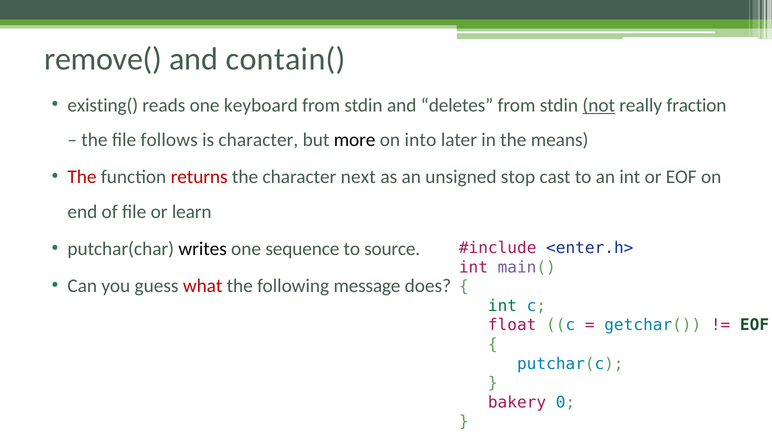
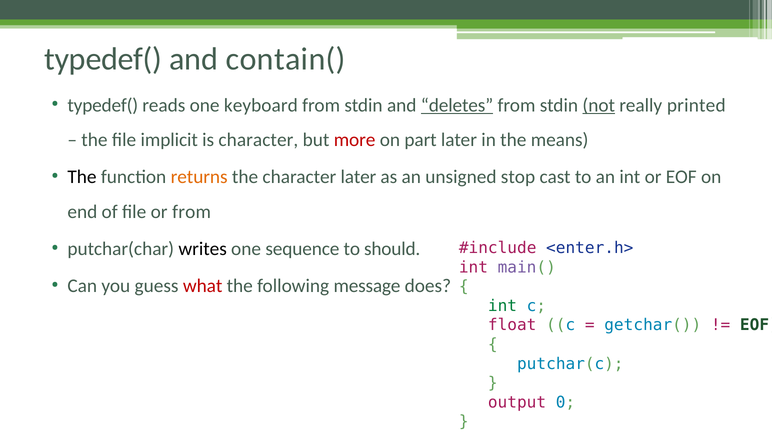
remove(: remove( -> typedef( (103, 59)
existing(: existing( -> typedef( (103, 105)
deletes underline: none -> present (457, 105)
fraction: fraction -> printed (696, 105)
follows: follows -> implicit (169, 140)
more colour: black -> red (355, 140)
into: into -> part (421, 140)
The colour: red -> black (82, 177)
returns colour: red -> orange (199, 177)
character next: next -> later (358, 177)
or learn: learn -> from (192, 212)
source: source -> should (392, 249)
bakery: bakery -> output (517, 403)
